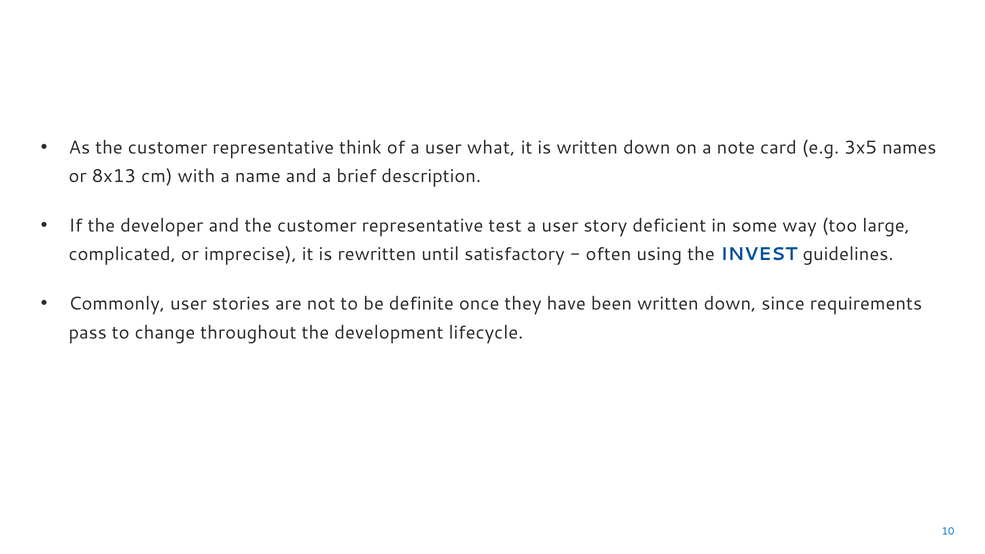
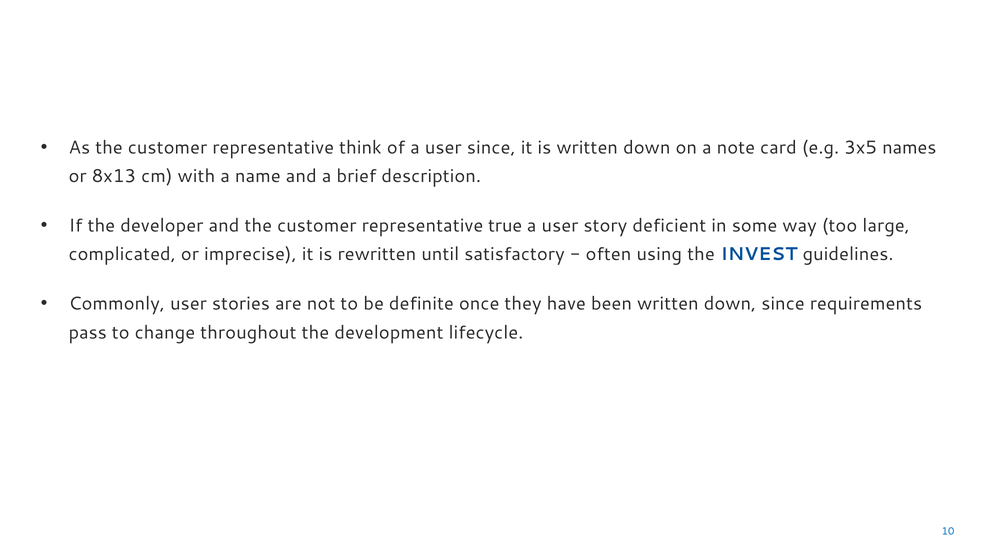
user what: what -> since (491, 148)
test: test -> true (505, 226)
